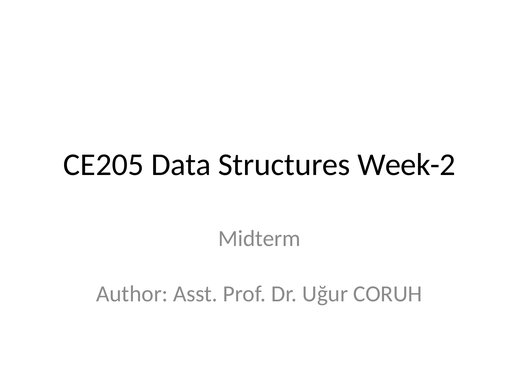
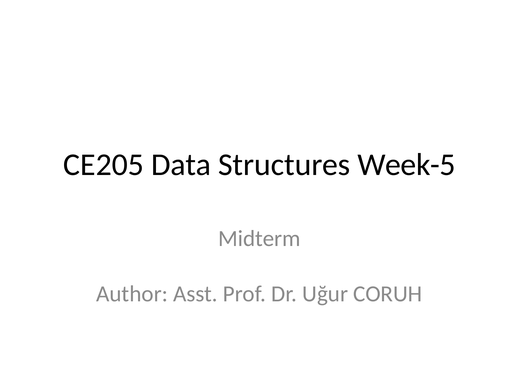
Week-2: Week-2 -> Week-5 (406, 165)
